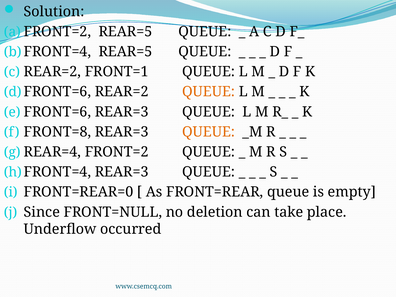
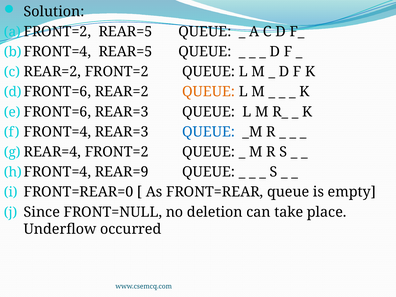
REAR=2 FRONT=1: FRONT=1 -> FRONT=2 (117, 72)
FRONT=8: FRONT=8 -> FRONT=4 (57, 132)
QUEUE colour: orange -> blue (209, 132)
REAR=3: REAR=3 -> REAR=9 (122, 172)
